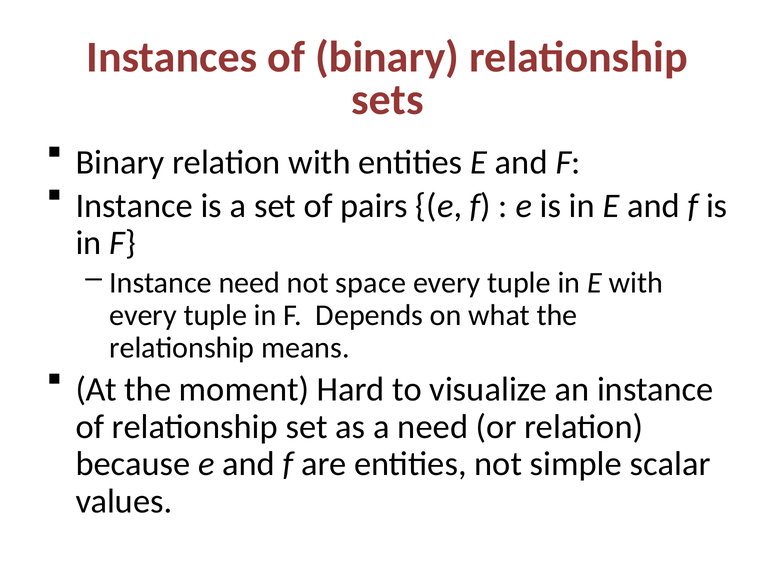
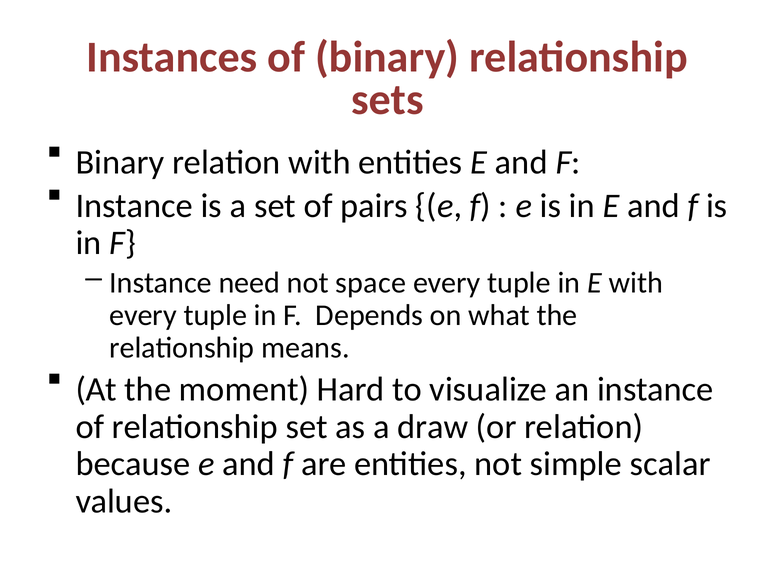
a need: need -> draw (433, 427)
